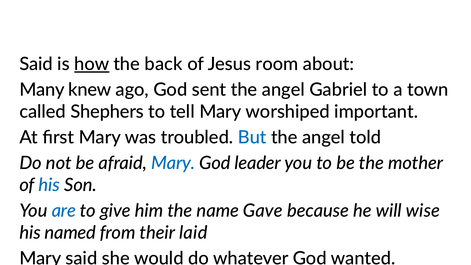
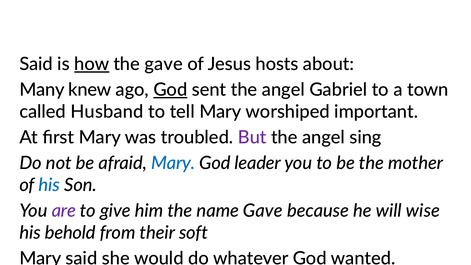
the back: back -> gave (164, 64)
room: room -> hosts (277, 64)
God underline: none -> present (170, 90)
Shephers: Shephers -> Husband (107, 112)
But colour: blue -> purple (252, 137)
told: told -> sing (365, 137)
are colour: blue -> purple (64, 211)
named: named -> behold (70, 233)
laid: laid -> soft (194, 233)
